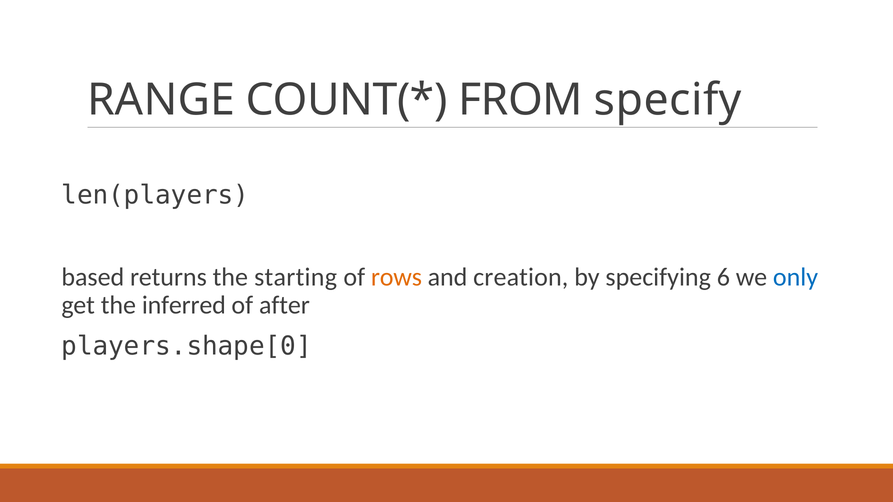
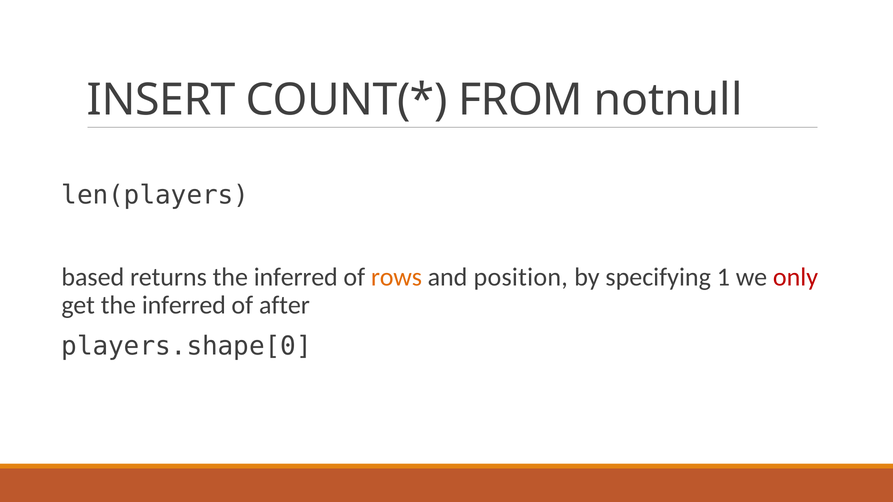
RANGE: RANGE -> INSERT (161, 100)
specify: specify -> notnull (668, 100)
returns the starting: starting -> inferred (296, 277)
creation: creation -> position (521, 277)
6: 6 -> 1 (723, 277)
only colour: blue -> red (796, 277)
